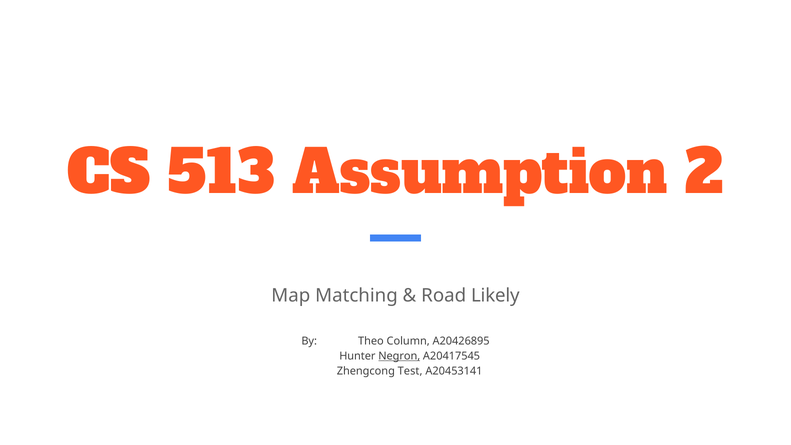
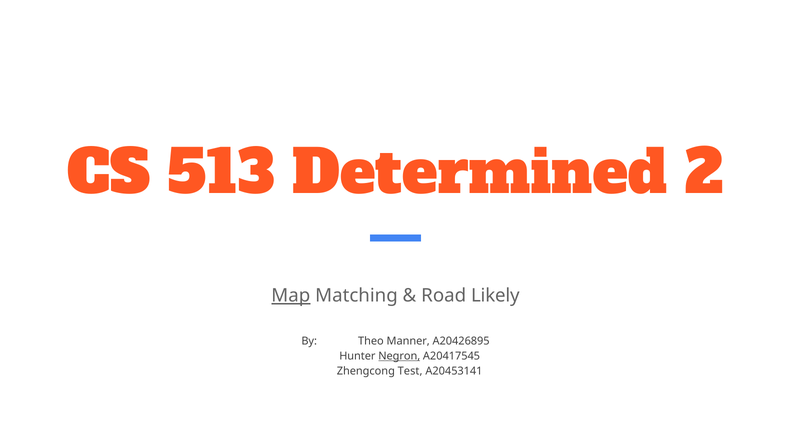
Assumption: Assumption -> Determined (480, 174)
Map underline: none -> present (291, 296)
Column: Column -> Manner (408, 341)
